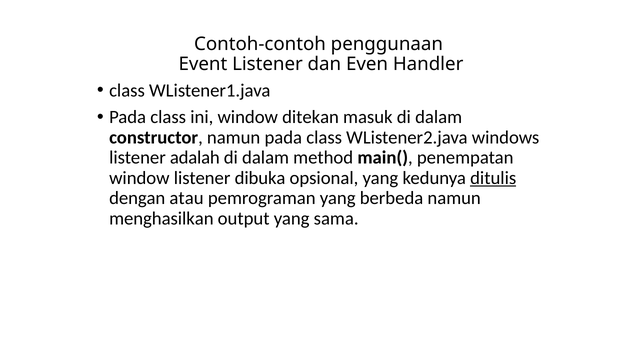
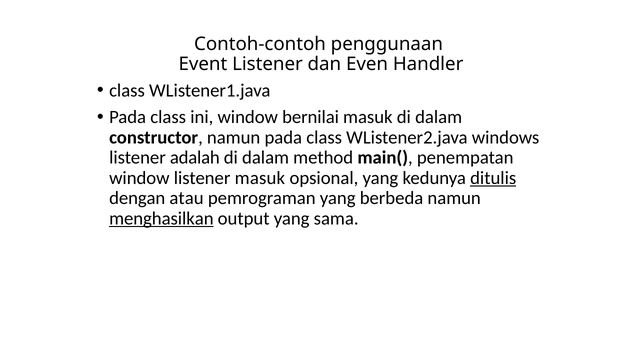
ditekan: ditekan -> bernilai (311, 117)
listener dibuka: dibuka -> masuk (260, 178)
menghasilkan underline: none -> present (161, 218)
